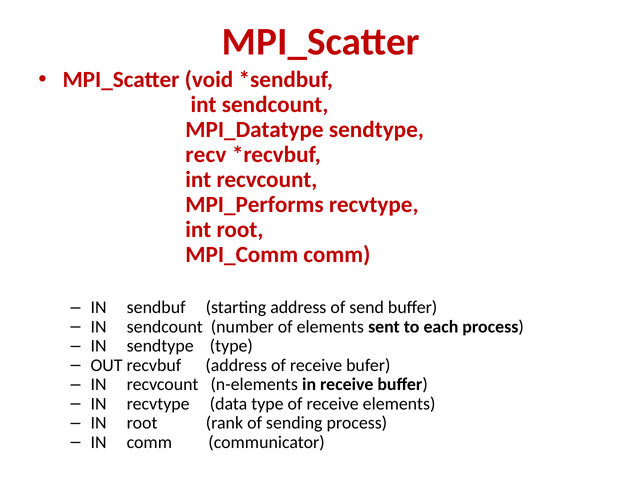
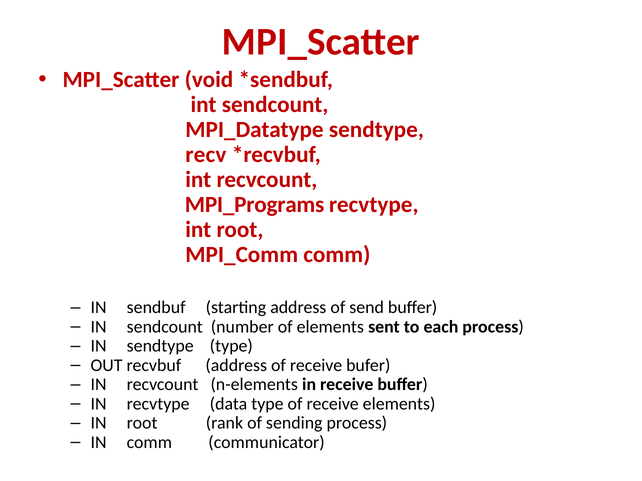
MPI_Performs: MPI_Performs -> MPI_Programs (255, 205)
